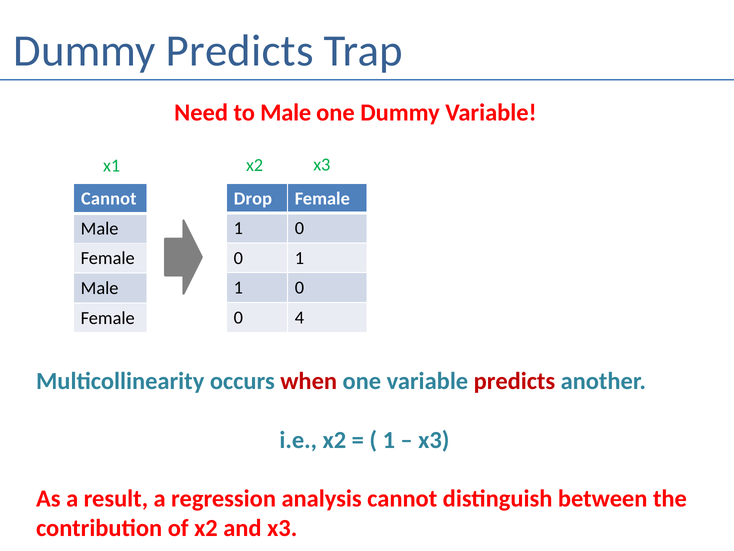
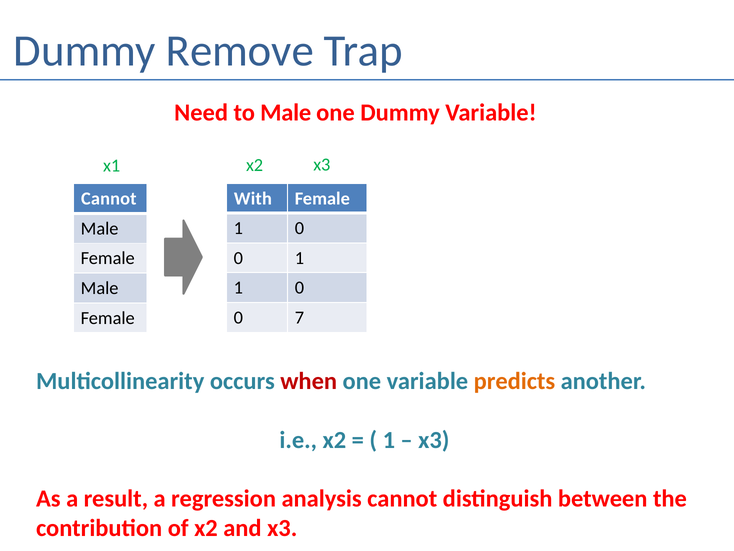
Dummy Predicts: Predicts -> Remove (240, 51)
Drop: Drop -> With (253, 199)
4: 4 -> 7 (299, 317)
predicts colour: red -> orange (514, 381)
